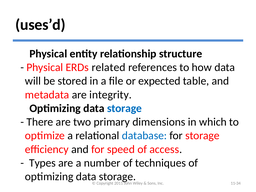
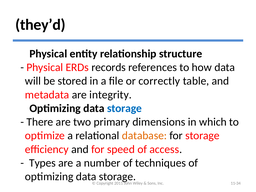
uses’d: uses’d -> they’d (40, 25)
related: related -> records (109, 67)
expected: expected -> correctly (159, 81)
database colour: blue -> orange (144, 136)
